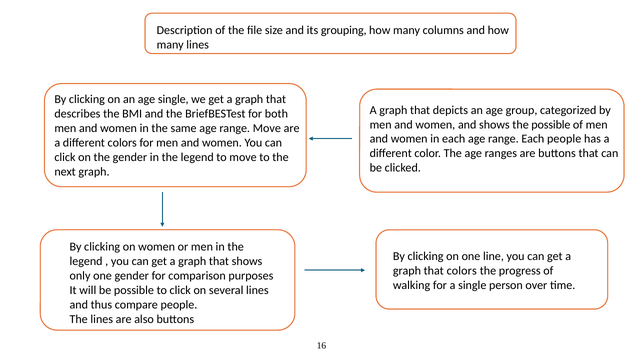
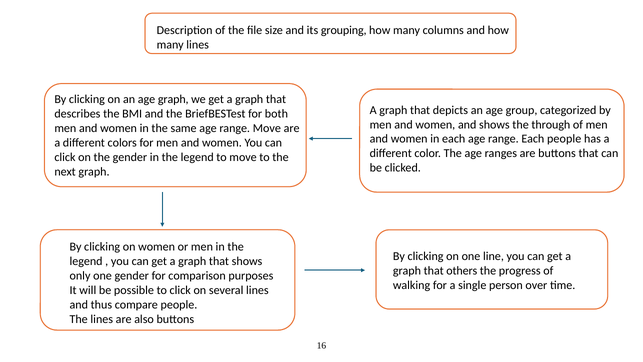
age single: single -> graph (173, 99)
the possible: possible -> through (551, 124)
that colors: colors -> others (462, 271)
